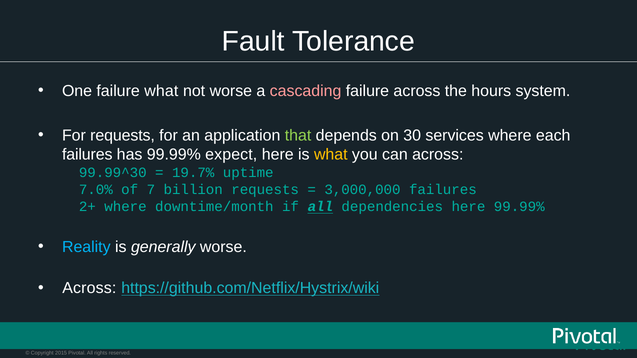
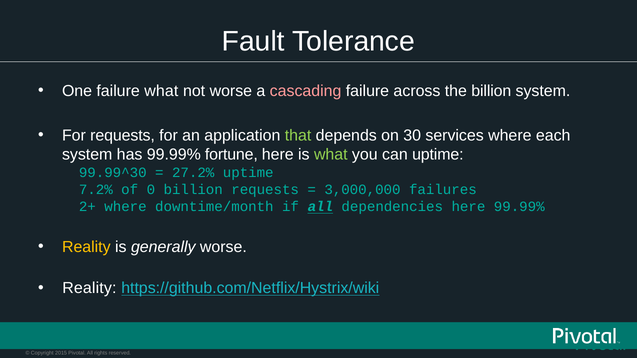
the hours: hours -> billion (491, 91)
failures: failures -> system (87, 155)
expect: expect -> fortune (231, 155)
what colour: yellow -> light green (331, 155)
can across: across -> uptime (438, 155)
19.7%: 19.7% -> 27.2% (193, 173)
7.0%: 7.0% -> 7.2% (96, 190)
7: 7 -> 0 (151, 190)
Reality colour: light blue -> yellow (86, 247)
Across: Across -> Reality (89, 288)
